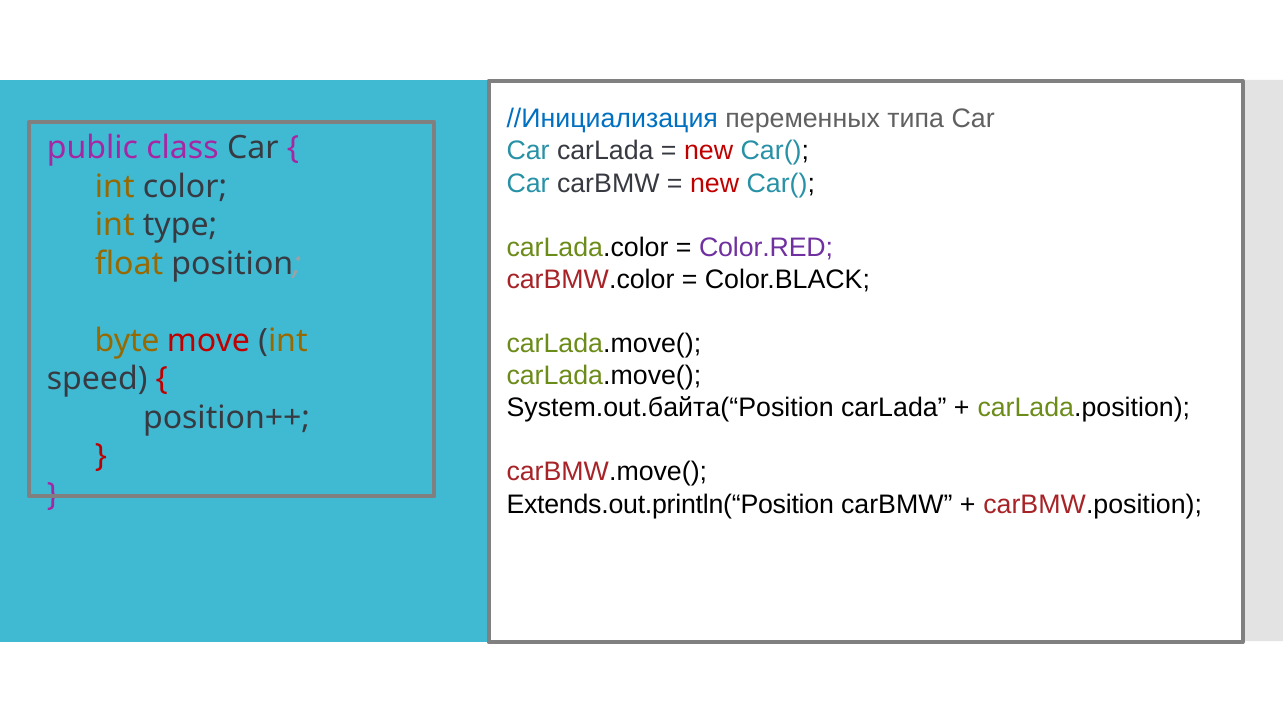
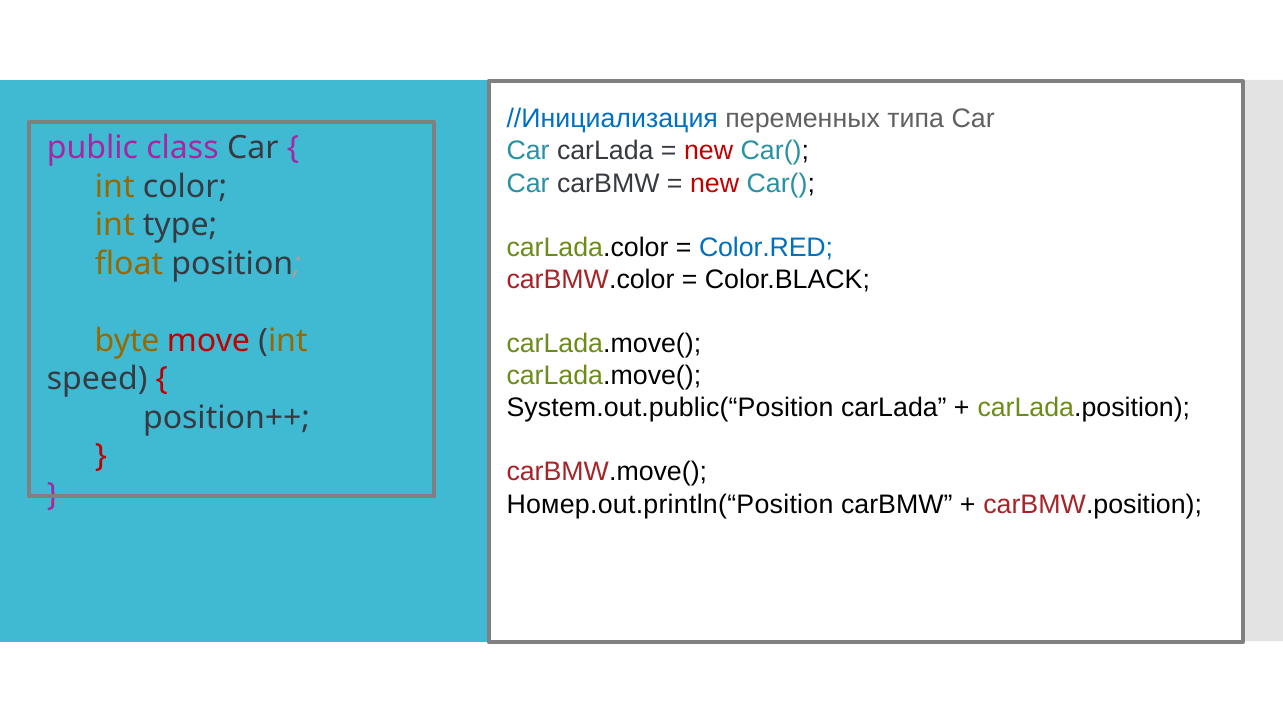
Color.RED colour: purple -> blue (766, 247)
System.out.байта(“Position: System.out.байта(“Position -> System.out.public(“Position (670, 408)
Extends.out.println(“Position: Extends.out.println(“Position -> Номер.out.println(“Position (670, 504)
